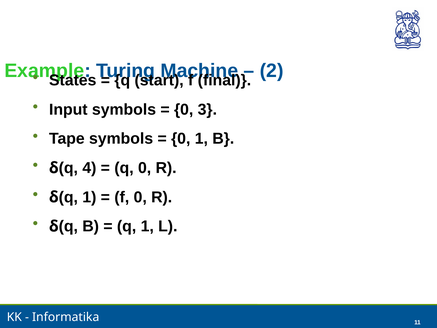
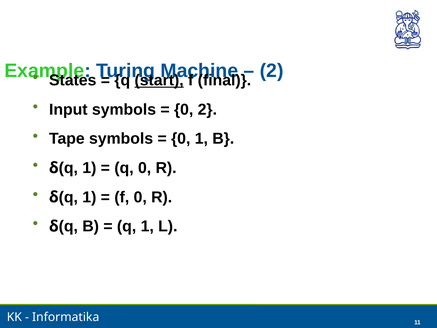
start underline: none -> present (159, 80)
0 3: 3 -> 2 (207, 109)
4: 4 -> 1 (89, 168)
